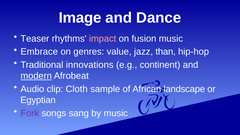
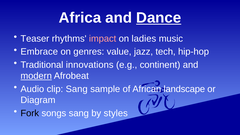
Image: Image -> Africa (80, 18)
Dance underline: none -> present (159, 18)
fusion: fusion -> ladies (144, 39)
than: than -> tech (166, 52)
clip Cloth: Cloth -> Sang (77, 89)
Egyptian: Egyptian -> Diagram (38, 100)
Fork colour: purple -> black (30, 113)
by music: music -> styles (116, 113)
